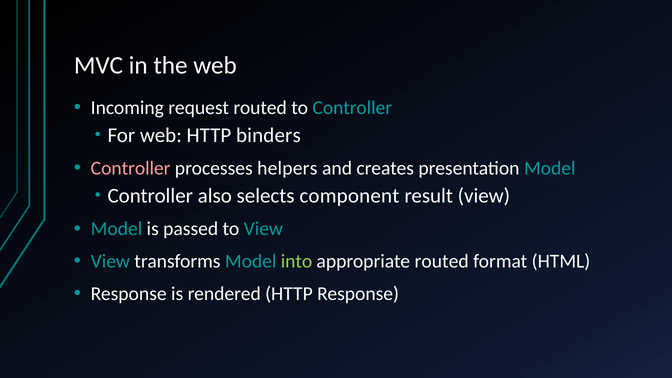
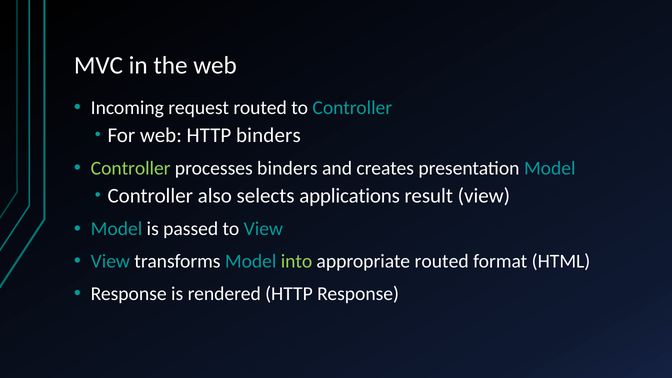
Controller colour: pink -> light green (131, 168)
processes helpers: helpers -> binders (287, 168)
component: component -> applications (350, 196)
